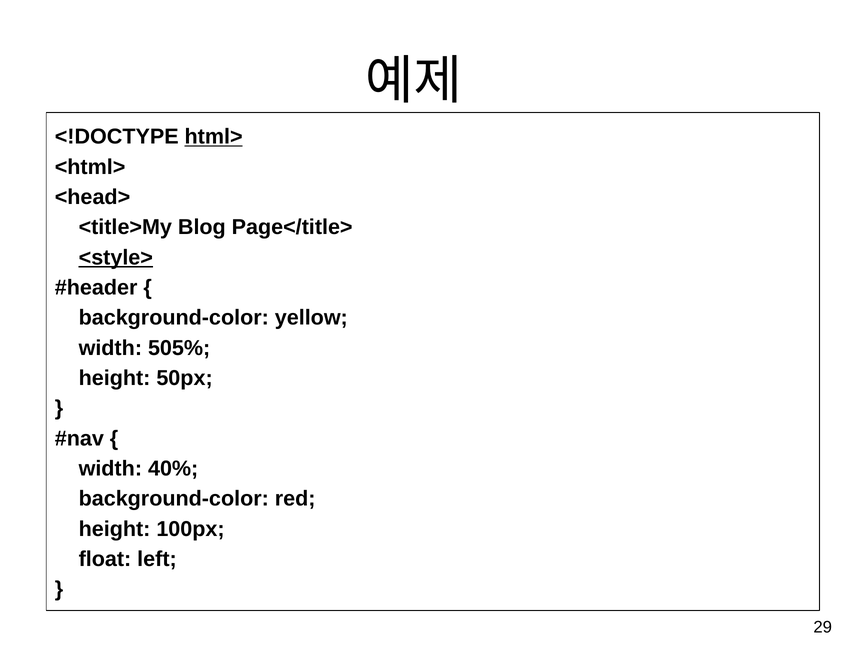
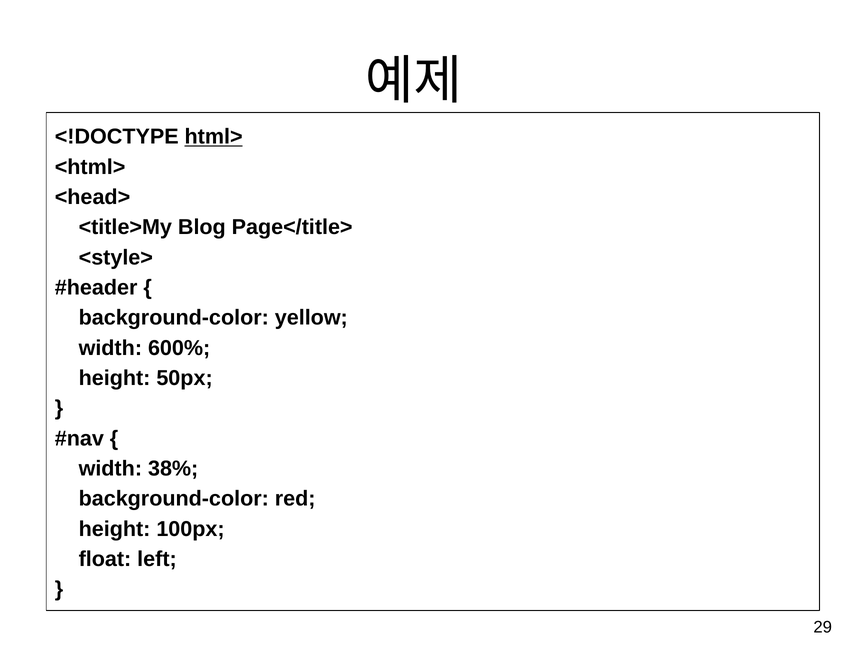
<style> underline: present -> none (116, 257)
505%: 505% -> 600% (179, 348)
40%: 40% -> 38% (173, 469)
